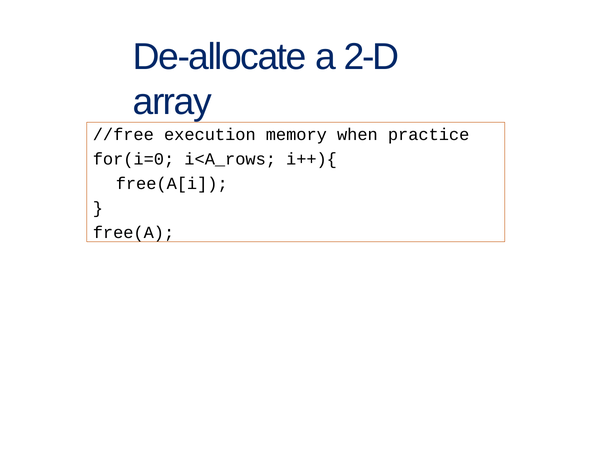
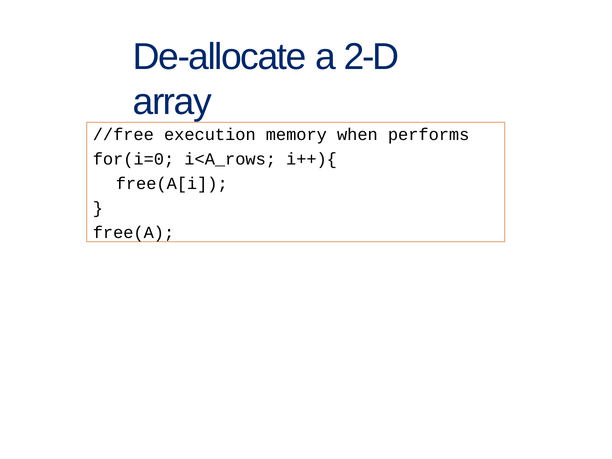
practice: practice -> performs (429, 135)
